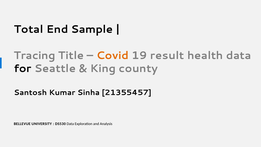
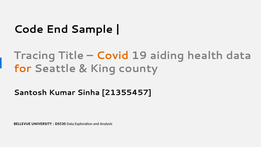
Total: Total -> Code (29, 29)
result: result -> aiding (167, 55)
for colour: black -> orange (23, 68)
